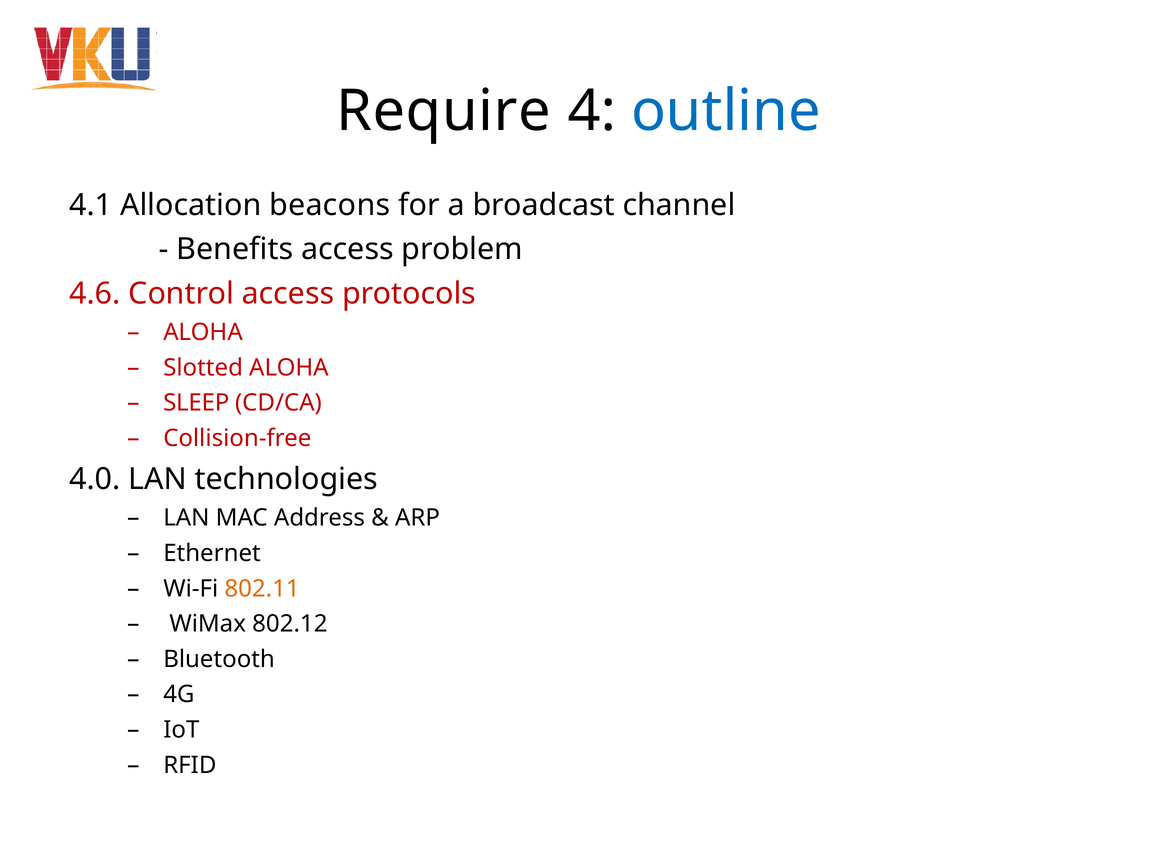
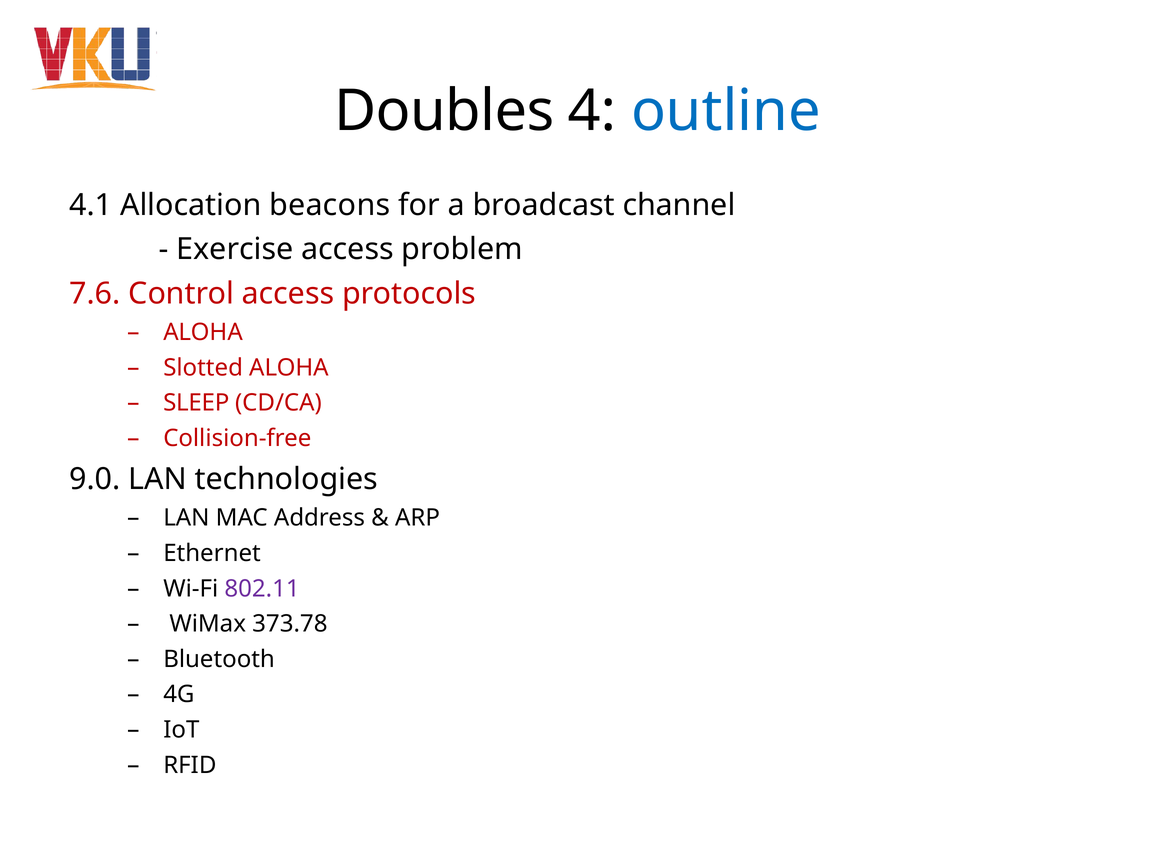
Require: Require -> Doubles (444, 111)
Benefits: Benefits -> Exercise (235, 249)
4.6: 4.6 -> 7.6 (95, 294)
4.0: 4.0 -> 9.0 (95, 479)
802.11 colour: orange -> purple (262, 589)
802.12: 802.12 -> 373.78 (290, 624)
